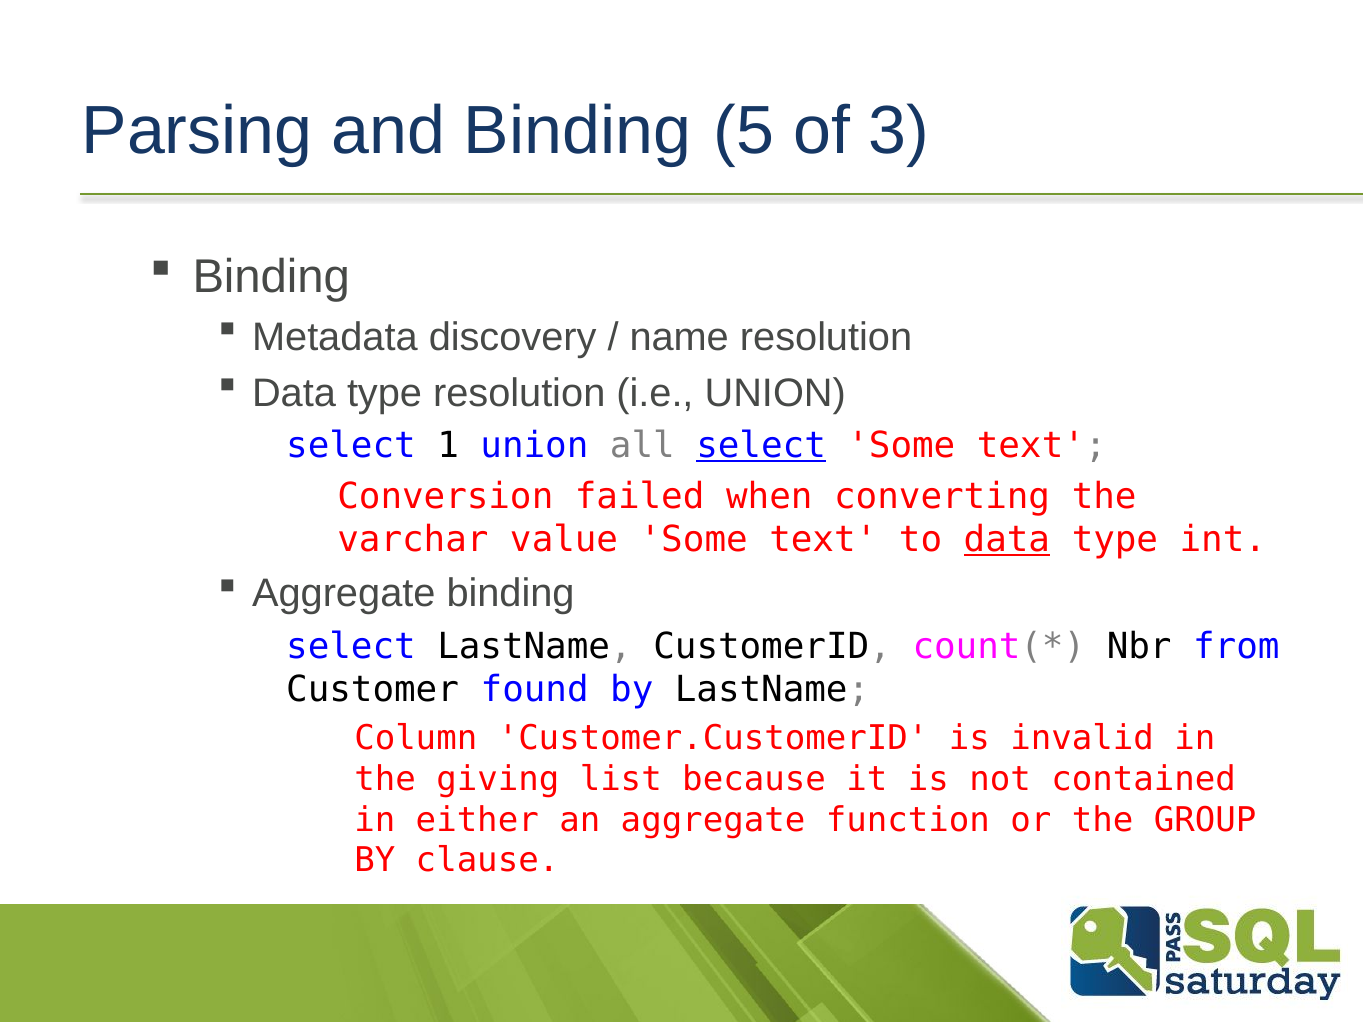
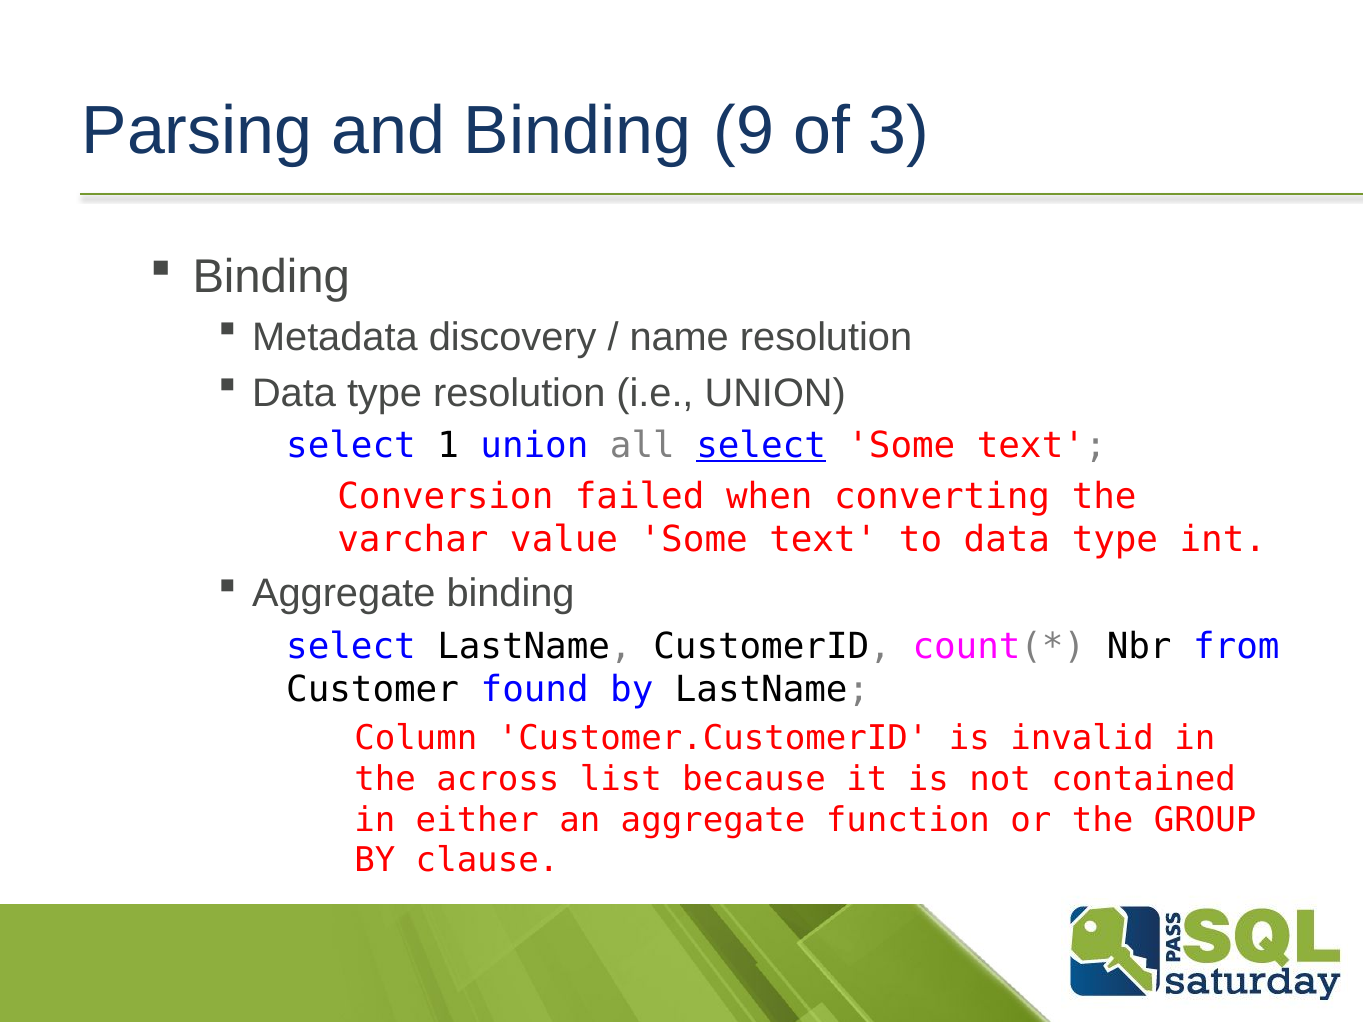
5: 5 -> 9 (744, 131)
data underline: present -> none (1007, 540)
giving: giving -> across (498, 779)
